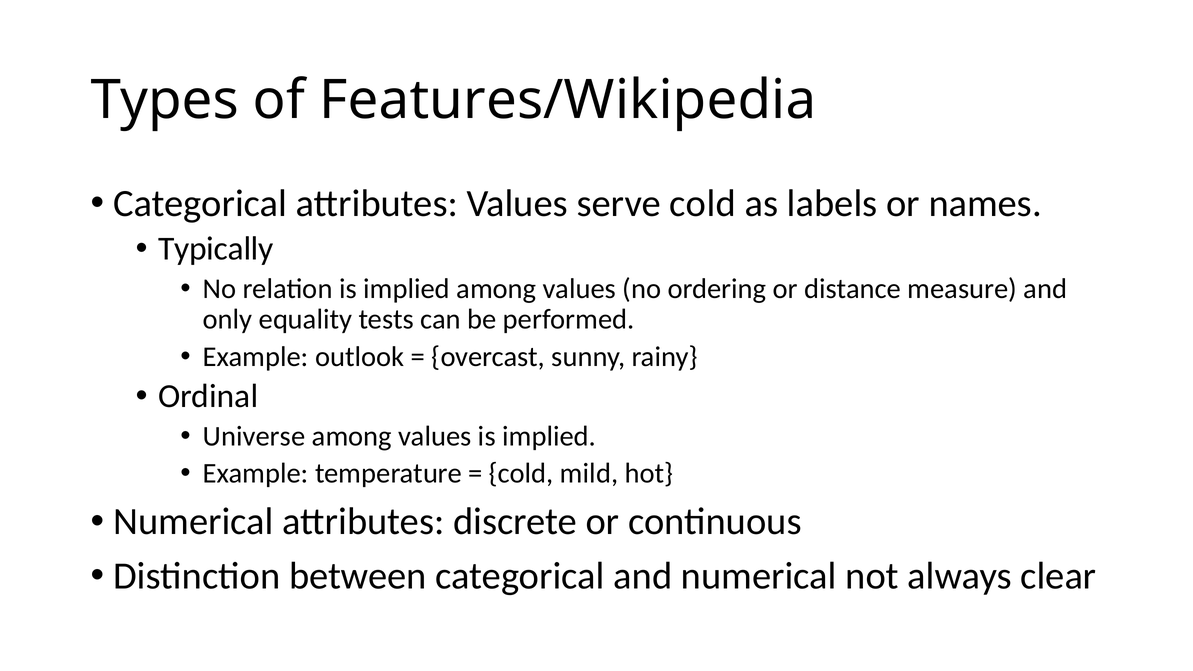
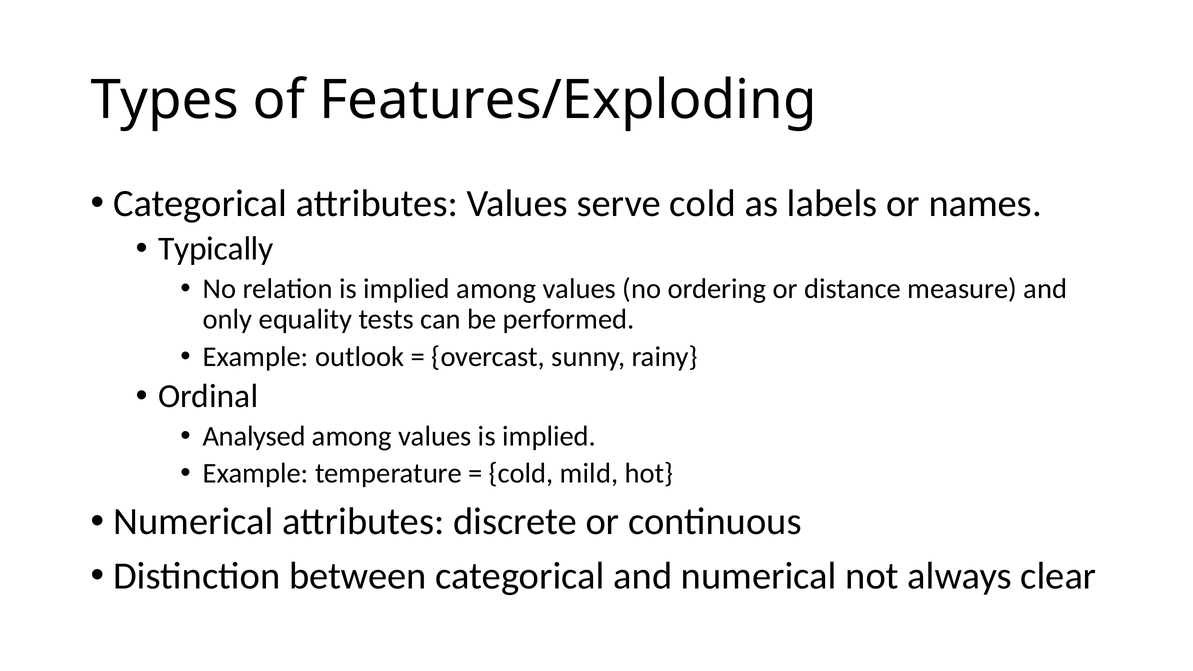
Features/Wikipedia: Features/Wikipedia -> Features/Exploding (568, 100)
Universe: Universe -> Analysed (254, 436)
